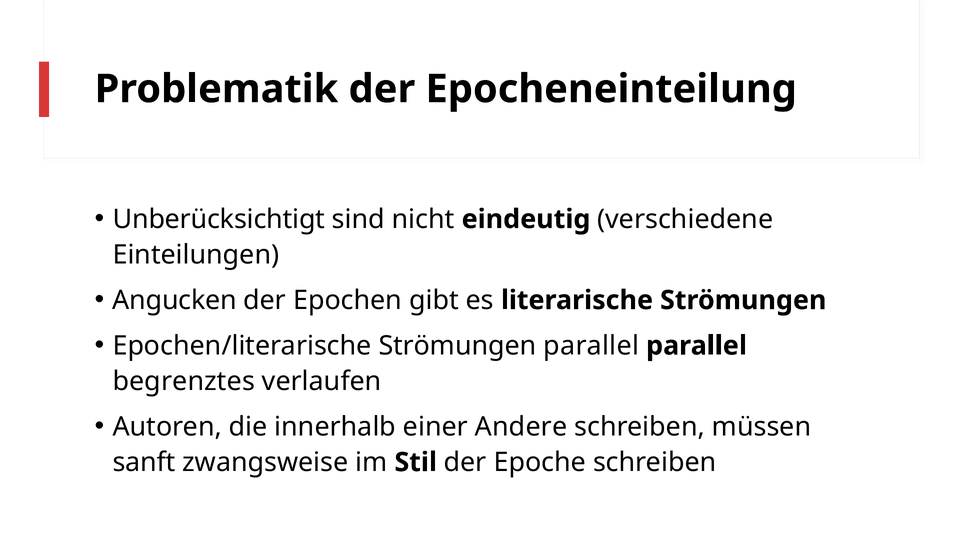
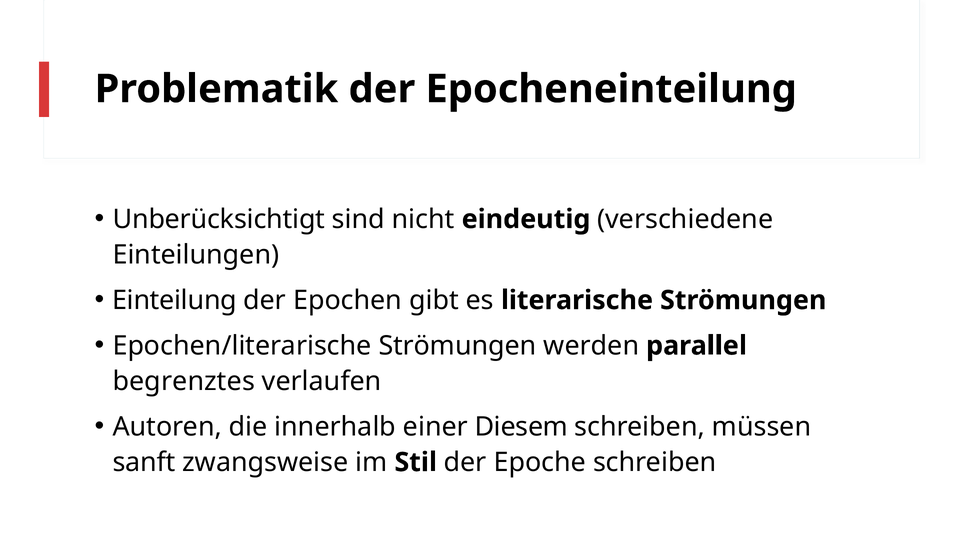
Angucken: Angucken -> Einteilung (175, 300)
Strömungen parallel: parallel -> werden (591, 346)
Andere: Andere -> Diesem (521, 427)
